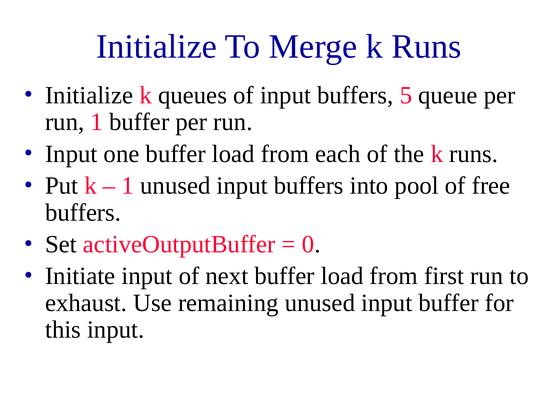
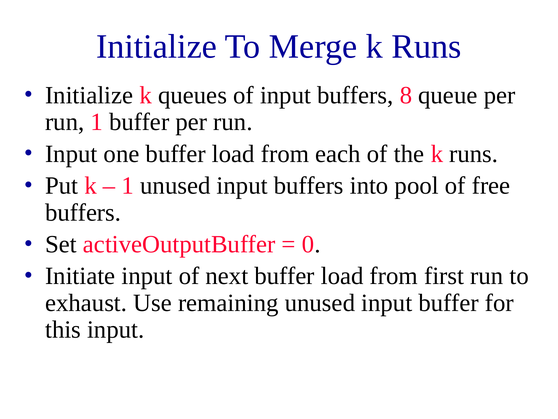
5: 5 -> 8 (406, 95)
